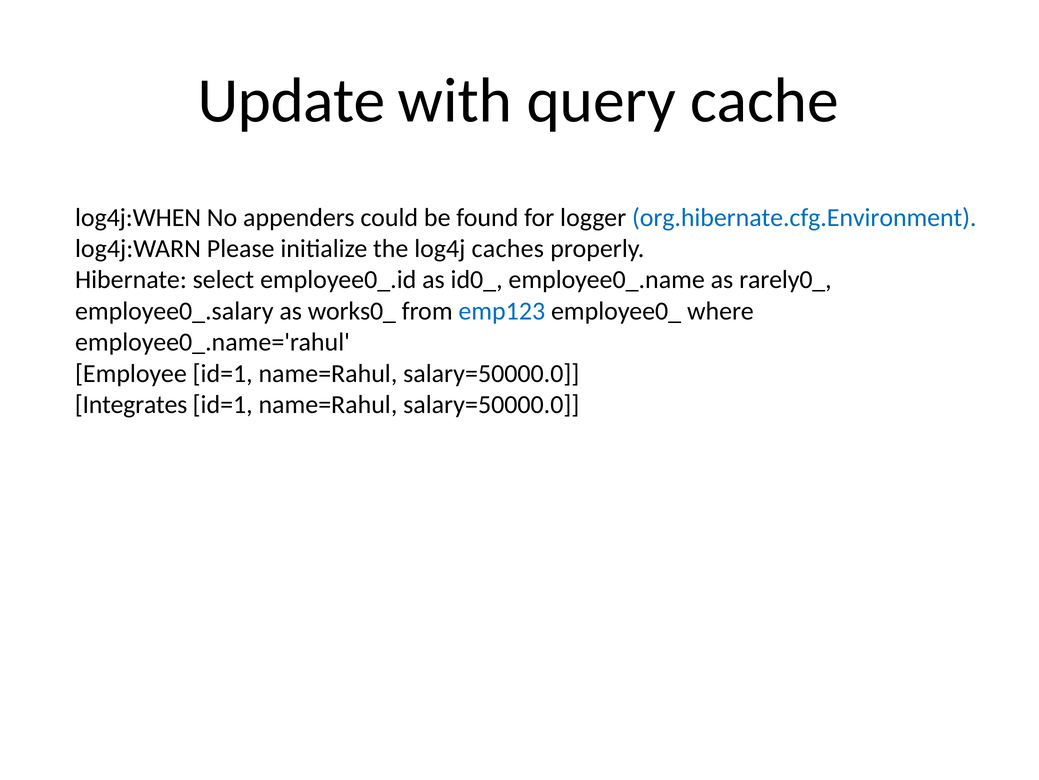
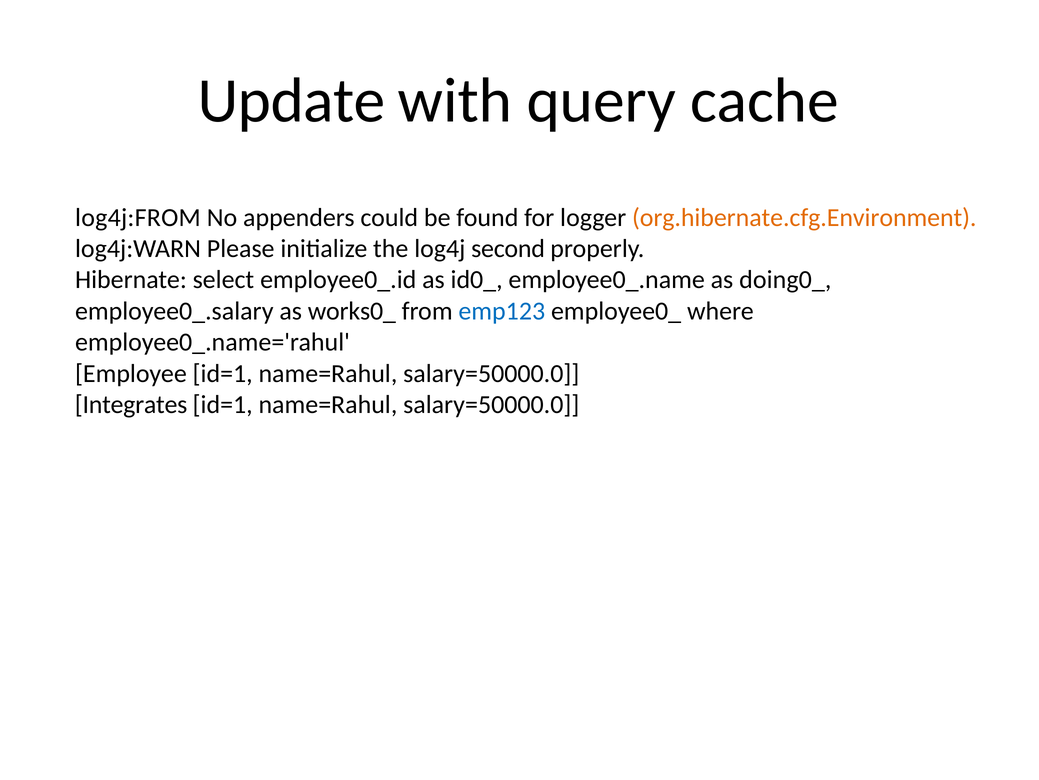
log4j:WHEN: log4j:WHEN -> log4j:FROM (138, 217)
org.hibernate.cfg.Environment colour: blue -> orange (804, 217)
caches: caches -> second (508, 248)
rarely0_: rarely0_ -> doing0_ (785, 280)
